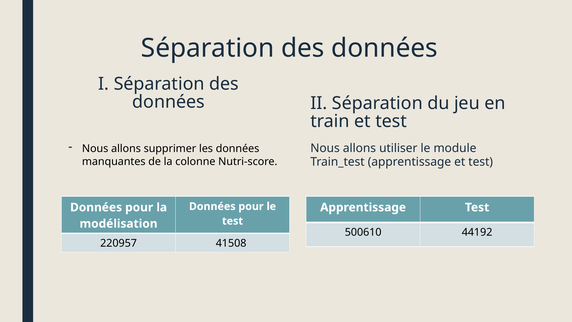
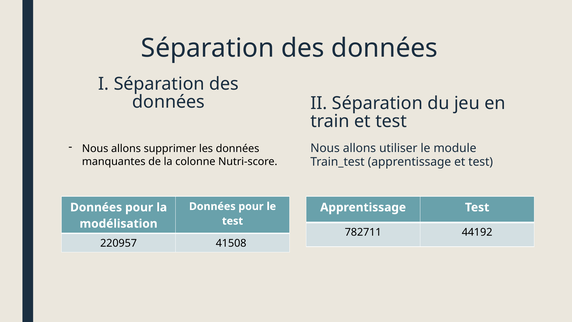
500610: 500610 -> 782711 (363, 232)
